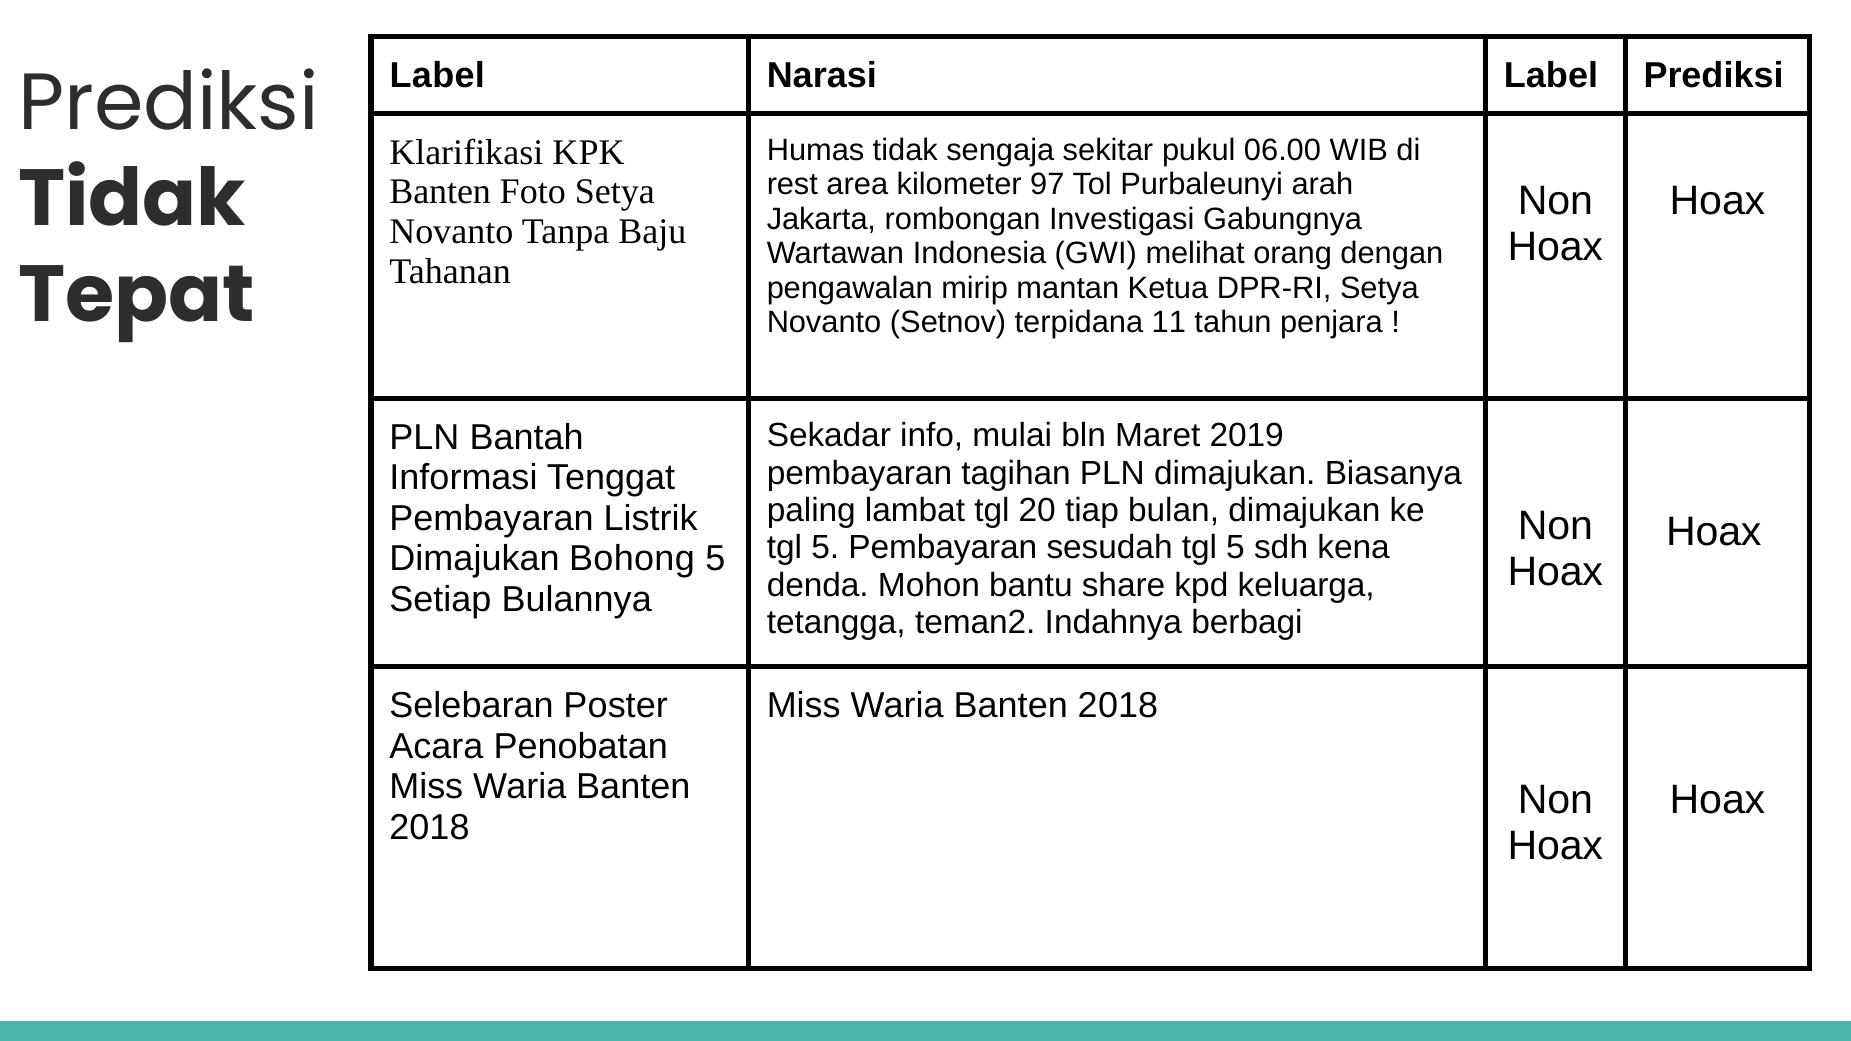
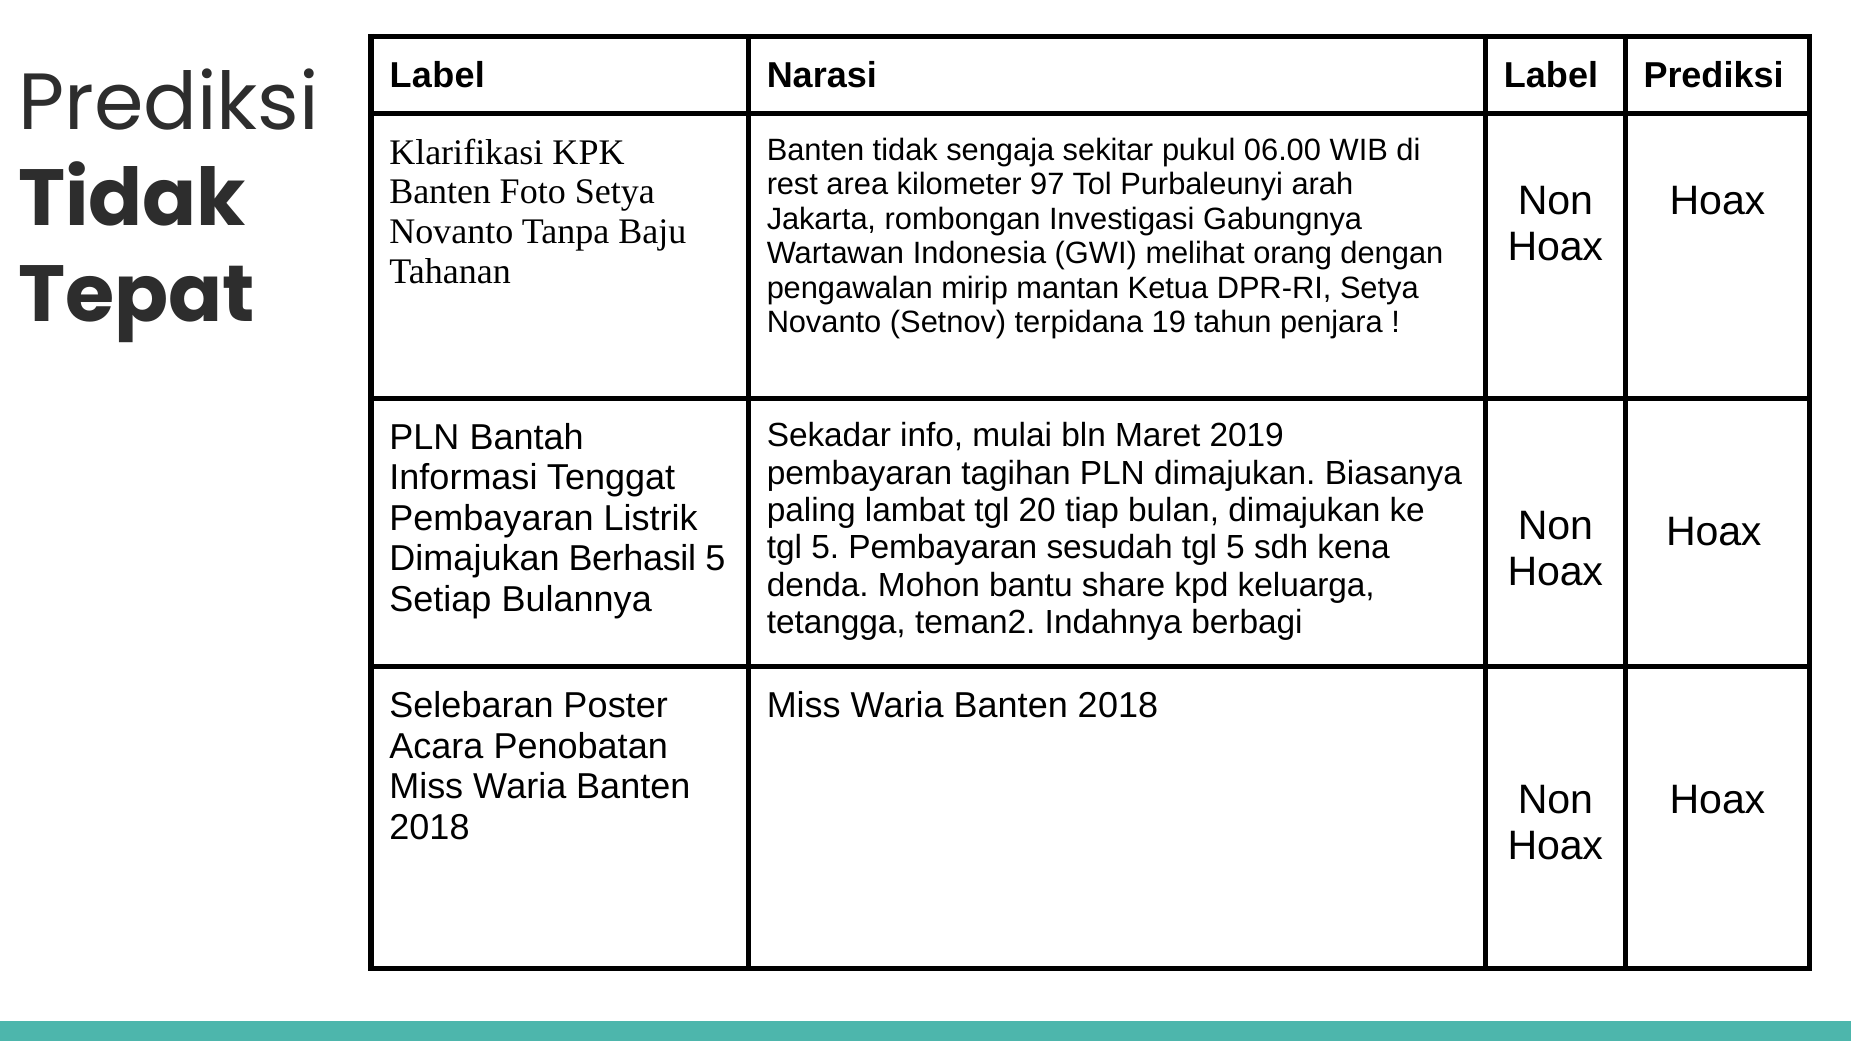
Humas: Humas -> Banten (816, 150)
11: 11 -> 19 (1169, 323)
Bohong: Bohong -> Berhasil (632, 559)
